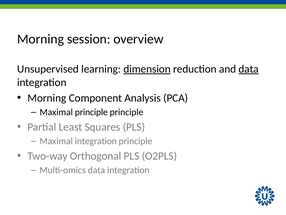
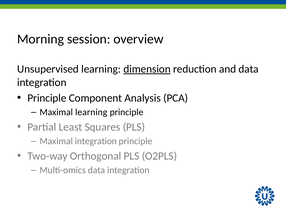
data underline: present -> none (249, 69)
Morning: Morning -> Principle (47, 98)
Maximal principle: principle -> learning (91, 112)
